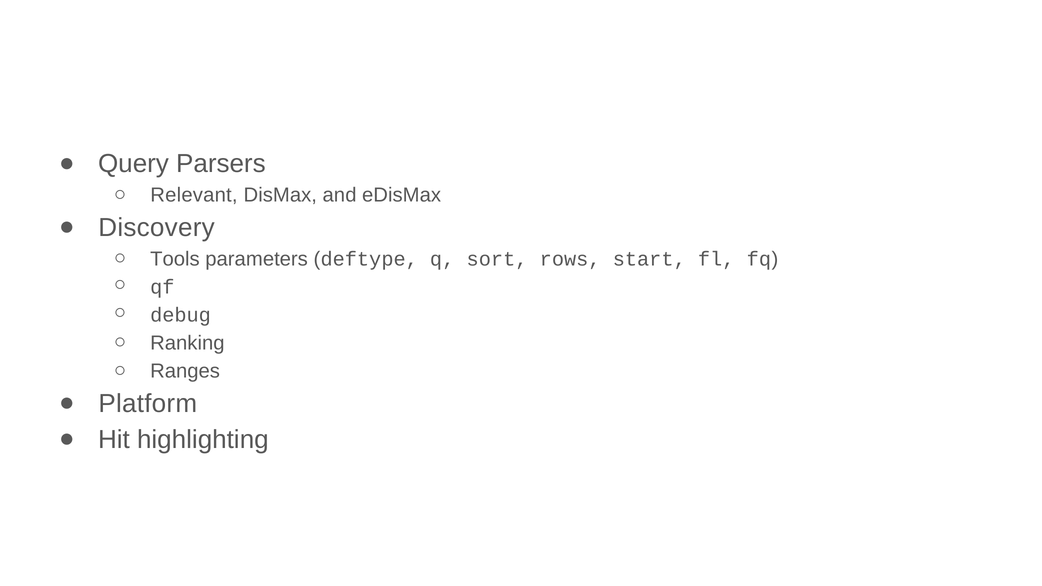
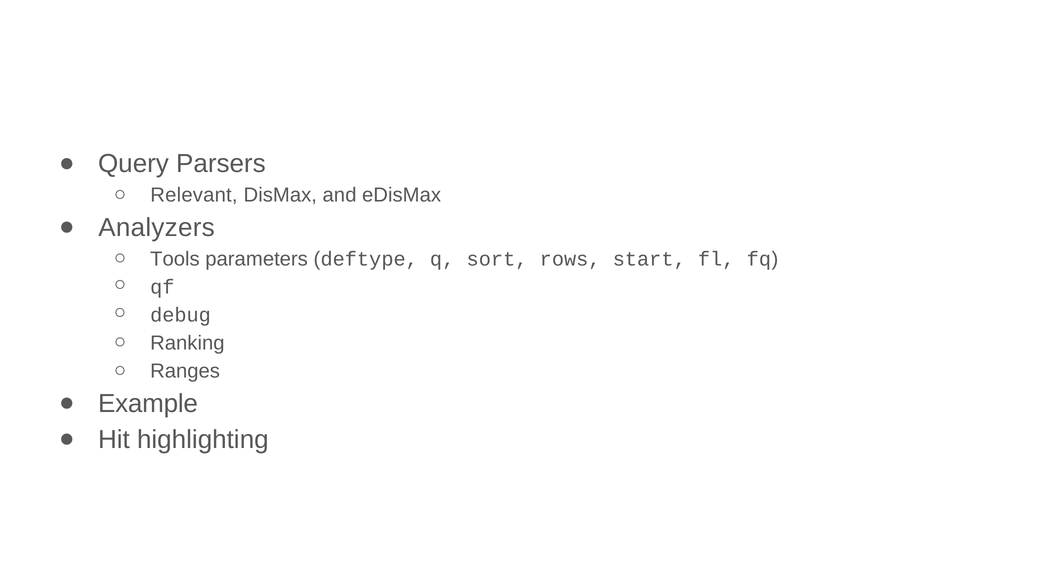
Discovery: Discovery -> Analyzers (157, 228)
Platform: Platform -> Example (148, 404)
